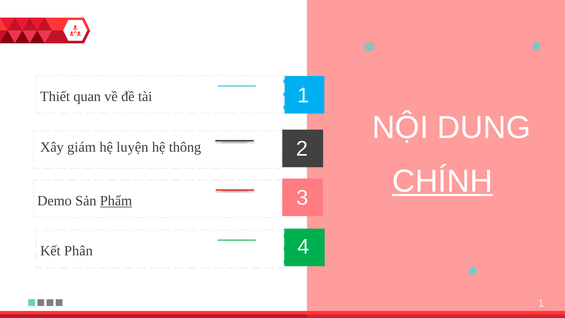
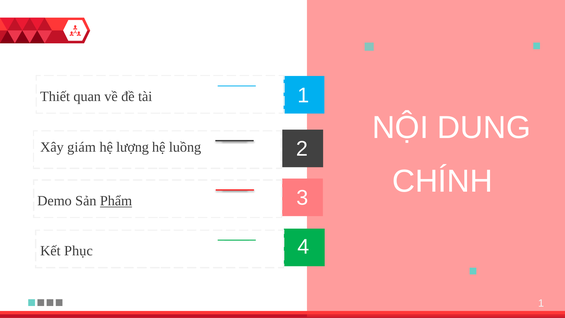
luyện: luyện -> lượng (133, 147)
thông: thông -> luồng (185, 147)
CHÍNH underline: present -> none (442, 181)
Phân: Phân -> Phục (78, 251)
